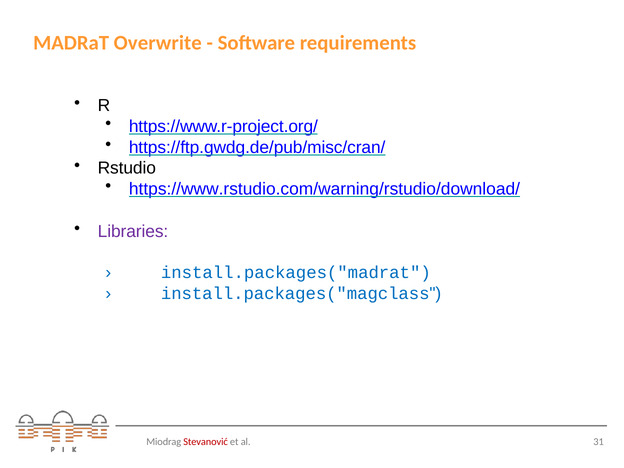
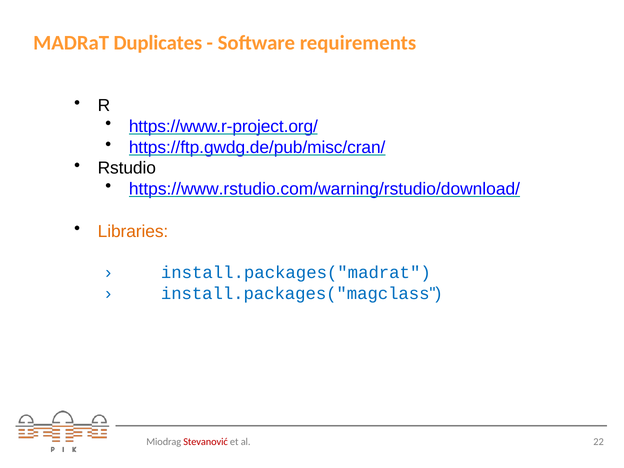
Overwrite: Overwrite -> Duplicates (158, 43)
Libraries colour: purple -> orange (133, 231)
31: 31 -> 22 (599, 442)
